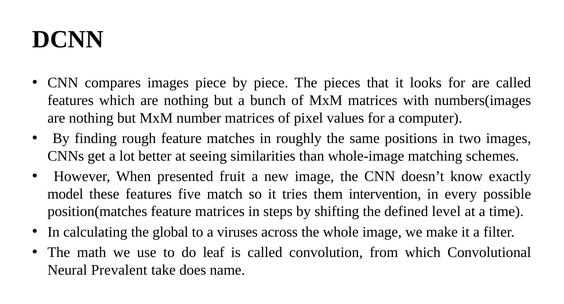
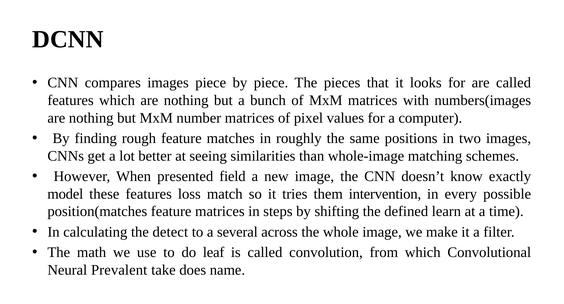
fruit: fruit -> field (232, 176)
five: five -> loss (189, 194)
level: level -> learn (446, 211)
global: global -> detect (170, 232)
viruses: viruses -> several (237, 232)
